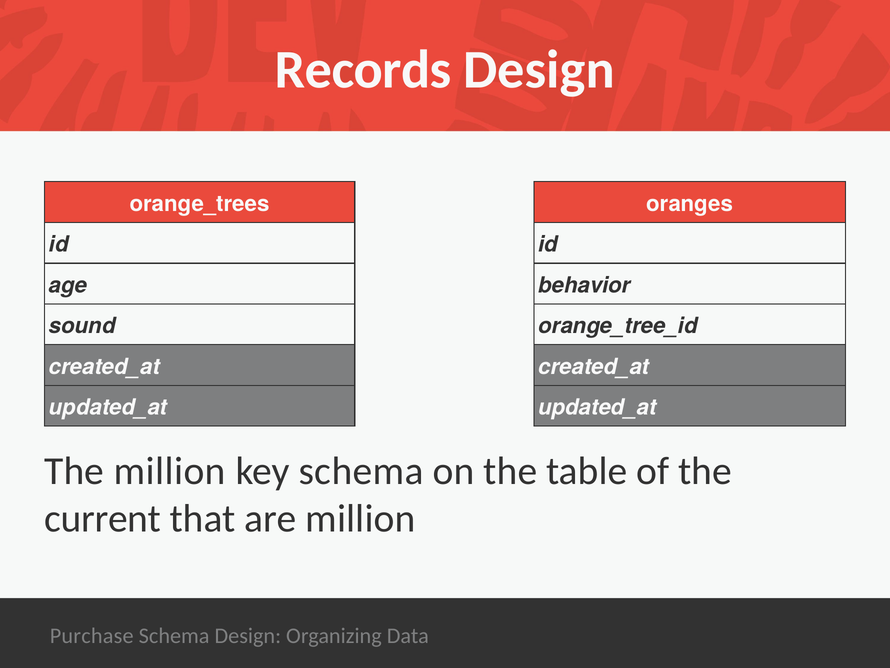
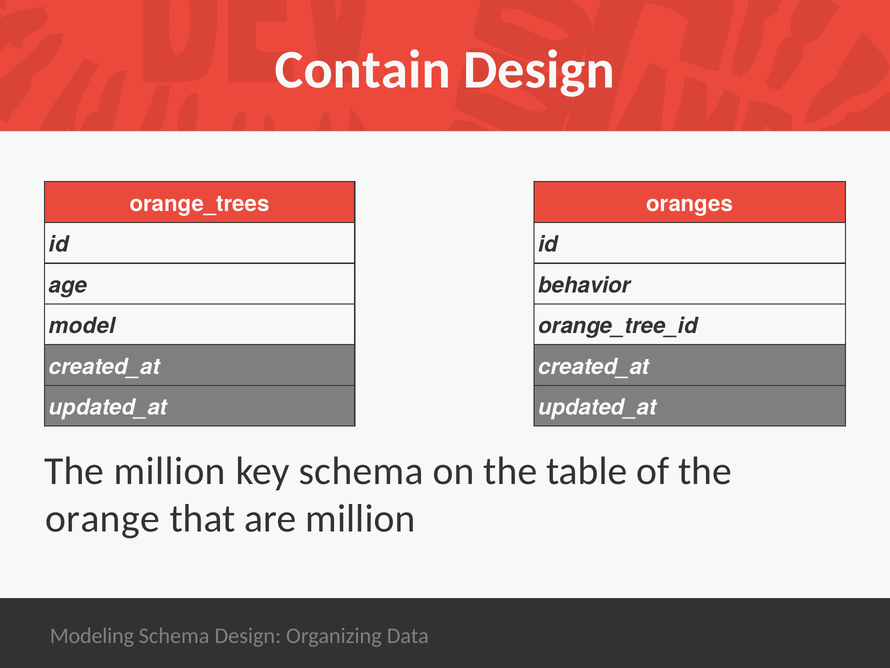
Records: Records -> Contain (363, 70)
sound: sound -> model (82, 326)
current: current -> orange (102, 518)
Purchase: Purchase -> Modeling (92, 635)
